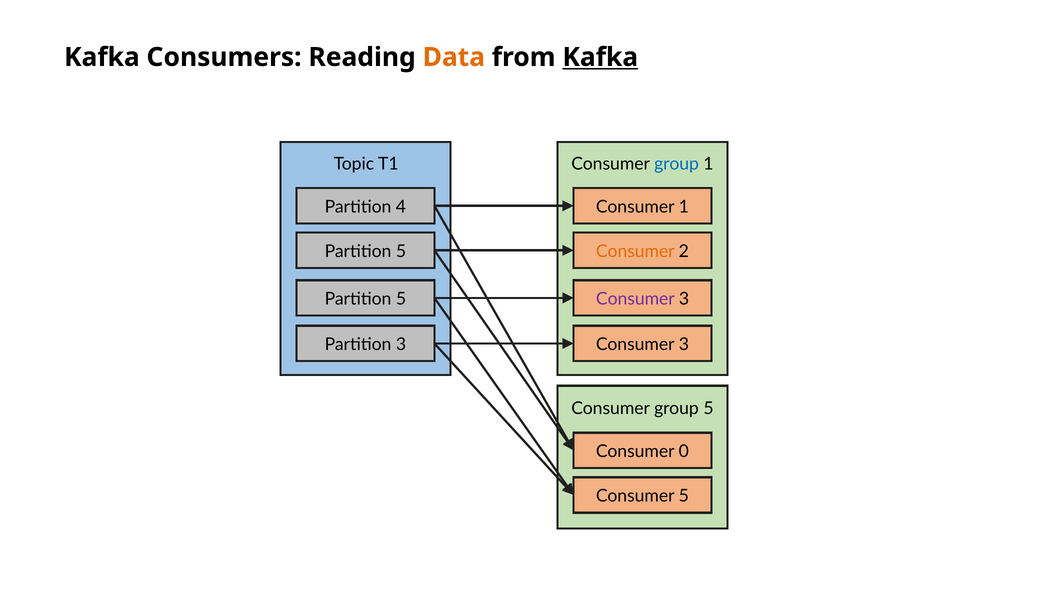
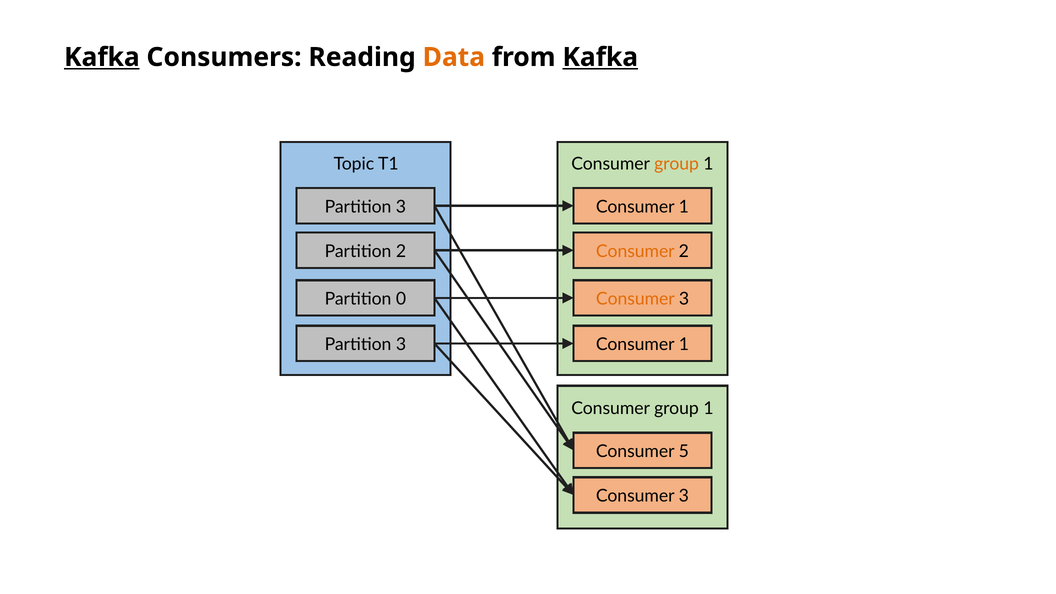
Kafka underline: none -> present (102, 57)
group colour: blue -> orange (677, 164)
4: 4 -> 3 (401, 207)
5: 5 -> 2 (401, 252)
5: 5 -> 0 (401, 299)
Consumer colour: purple -> orange (635, 299)
3: 3 -> 1 (684, 345)
5: 5 -> 1 (709, 409)
0: 0 -> 5 (684, 452)
5: 5 -> 3 (684, 496)
